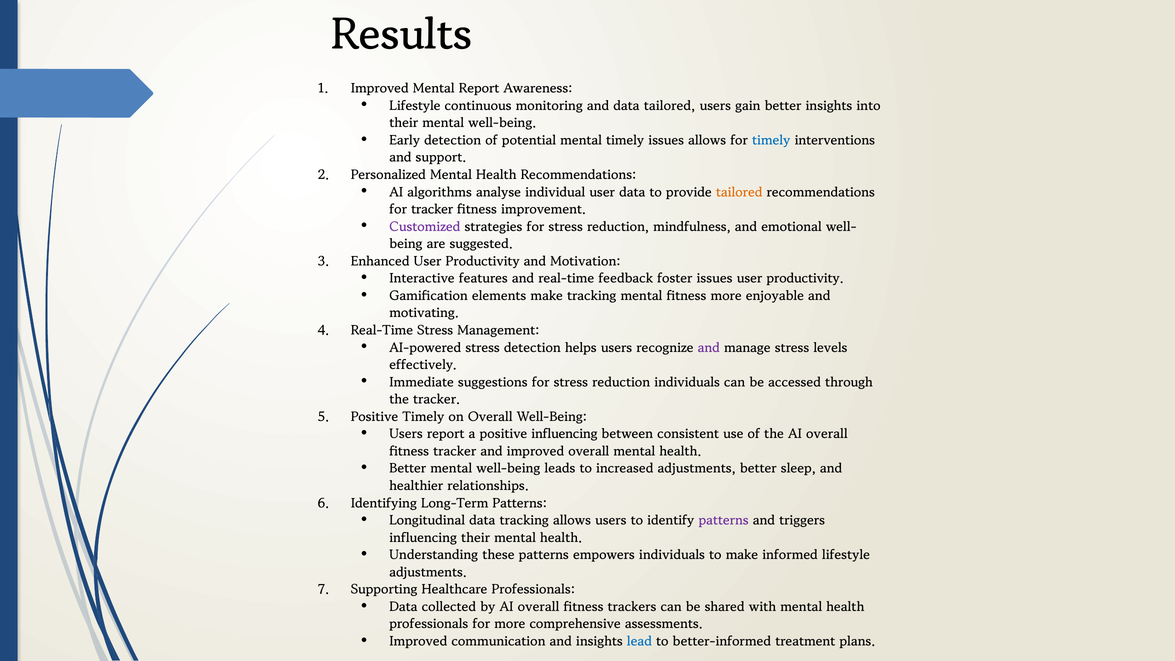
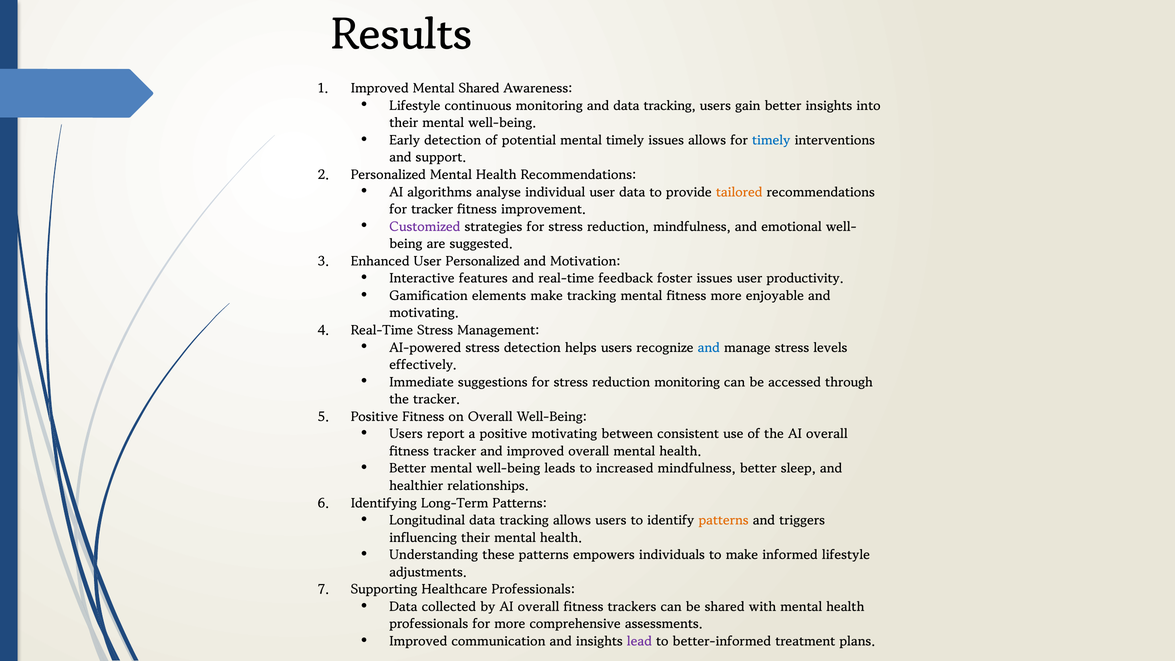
Mental Report: Report -> Shared (479, 89)
and data tailored: tailored -> tracking (670, 107)
Enhanced User Productivity: Productivity -> Personalized (483, 262)
and colour: purple -> blue (709, 349)
reduction individuals: individuals -> monitoring (687, 383)
Positive Timely: Timely -> Fitness (423, 418)
positive influencing: influencing -> motivating (564, 435)
increased adjustments: adjustments -> mindfulness (697, 469)
patterns colour: purple -> orange (724, 521)
lead colour: blue -> purple (639, 642)
